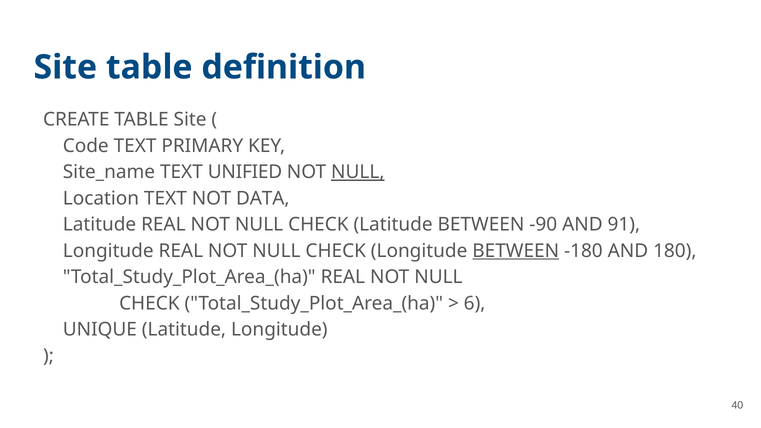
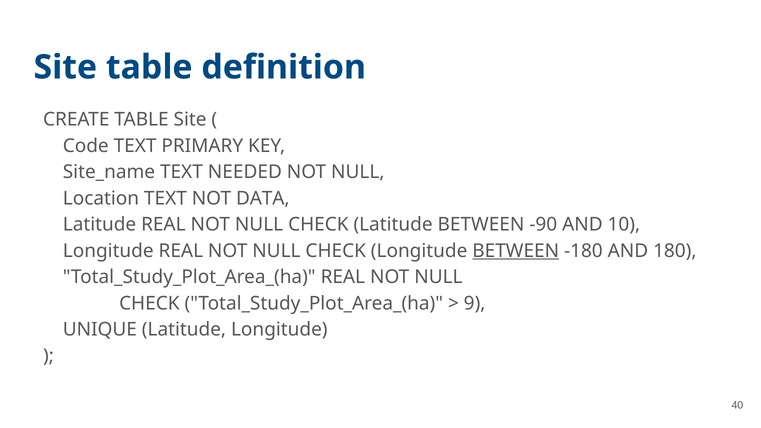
UNIFIED: UNIFIED -> NEEDED (245, 172)
NULL underline: present -> none (358, 172)
91: 91 -> 10 (624, 225)
6: 6 -> 9 (475, 303)
